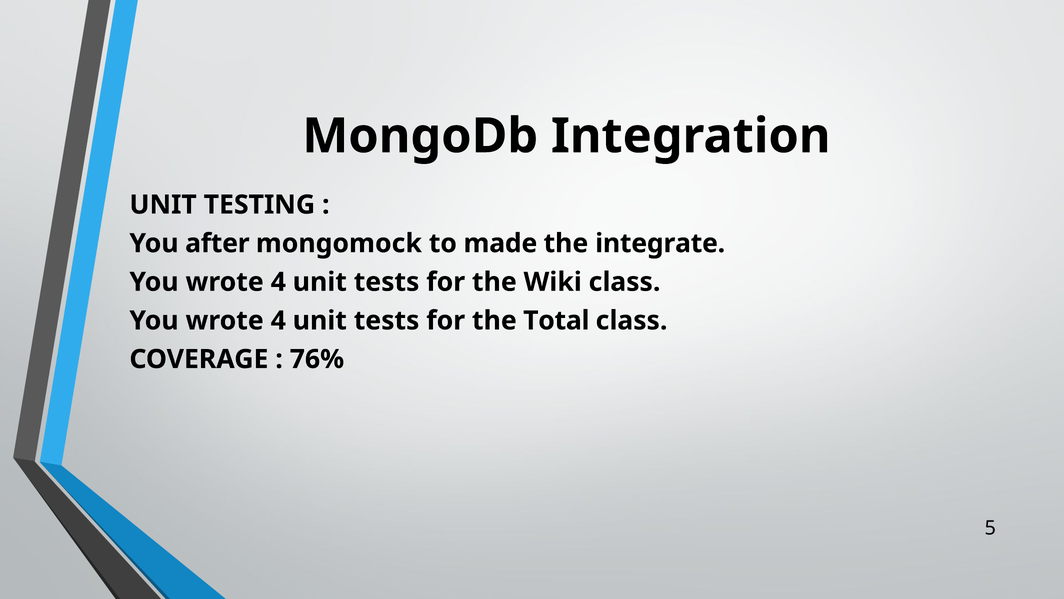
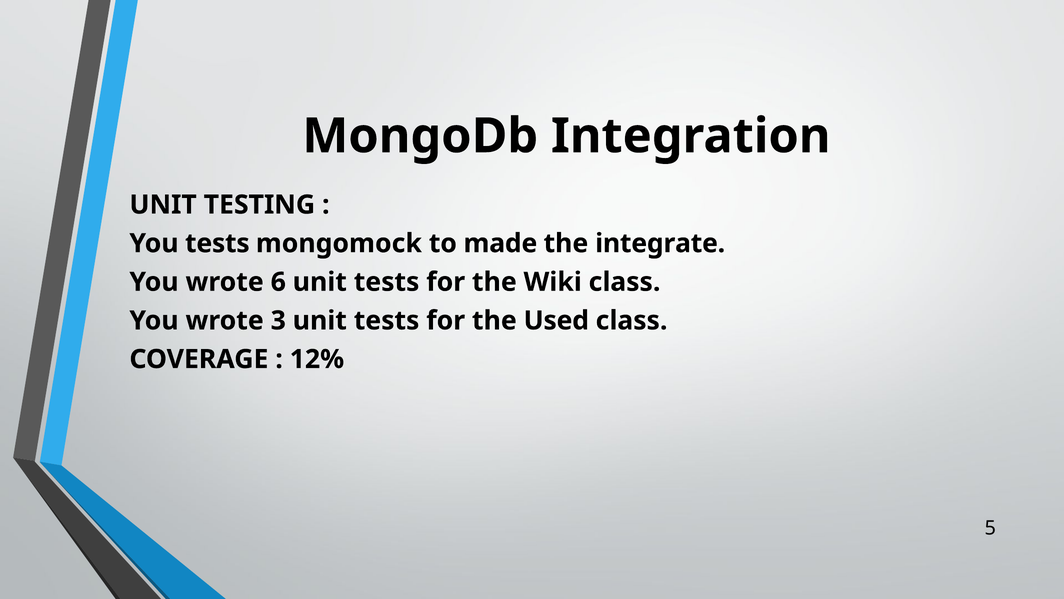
You after: after -> tests (217, 243)
4: 4 -> 6 (278, 282)
4: 4 -> 3 (278, 320)
Total: Total -> Used (556, 320)
76%: 76% -> 12% (317, 359)
